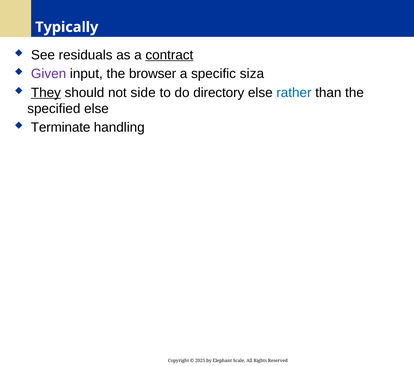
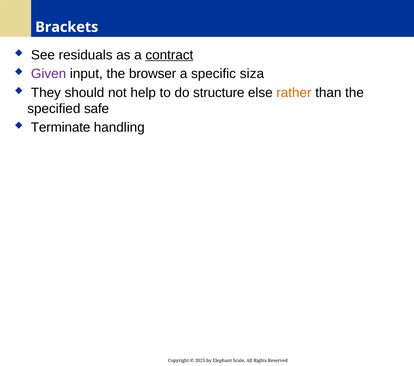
Typically: Typically -> Brackets (67, 27)
They underline: present -> none (46, 93)
side: side -> help (143, 93)
directory: directory -> structure (219, 93)
rather colour: blue -> orange (294, 93)
specified else: else -> safe (97, 109)
